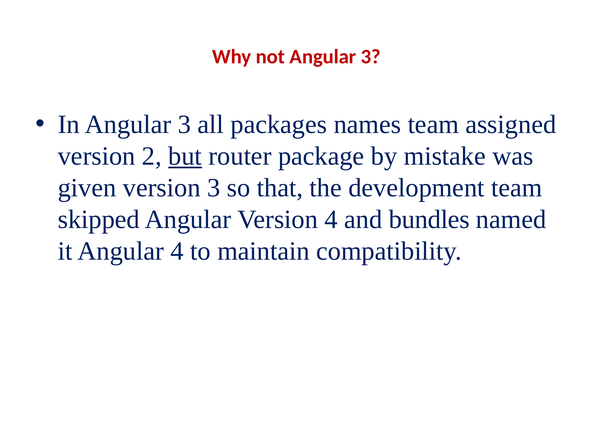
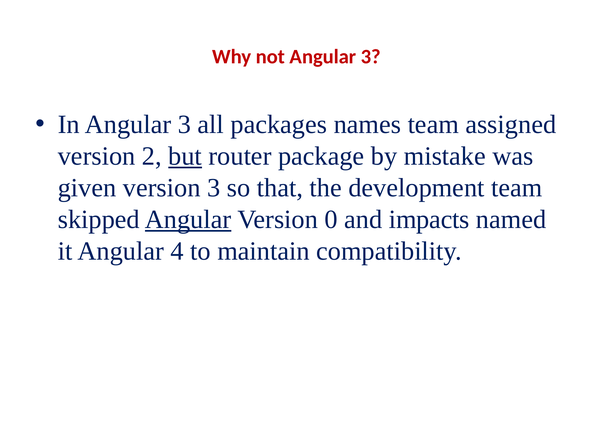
Angular underline: none -> present (188, 219)
Version 4: 4 -> 0 (331, 219)
bundles: bundles -> impacts (429, 219)
